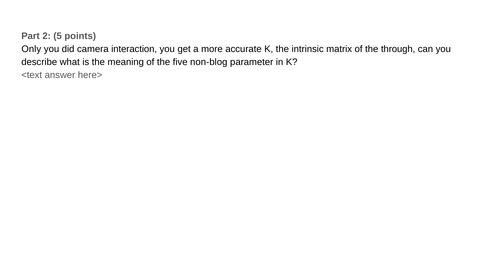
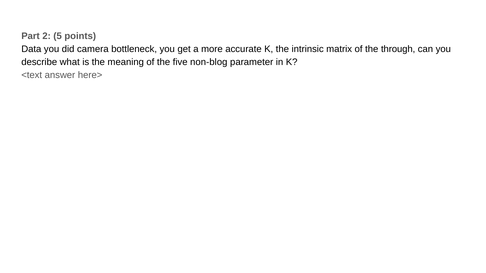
Only: Only -> Data (31, 49)
interaction: interaction -> bottleneck (134, 49)
